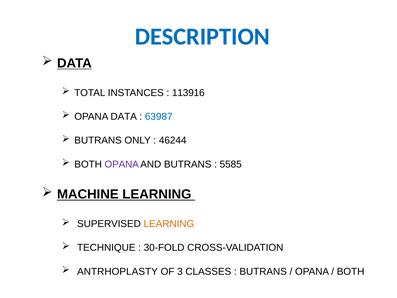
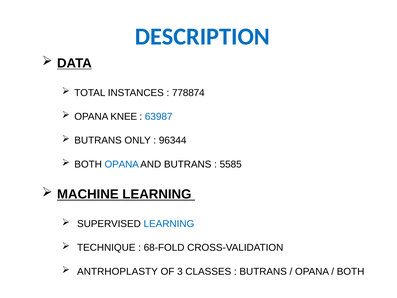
113916: 113916 -> 778874 (188, 93)
OPANA DATA: DATA -> KNEE (124, 116)
46244: 46244 -> 96344 (173, 140)
OPANA colour: purple -> blue (122, 164)
LEARNING colour: orange -> blue (169, 224)
30-FOLD: 30-FOLD -> 68-FOLD (164, 248)
